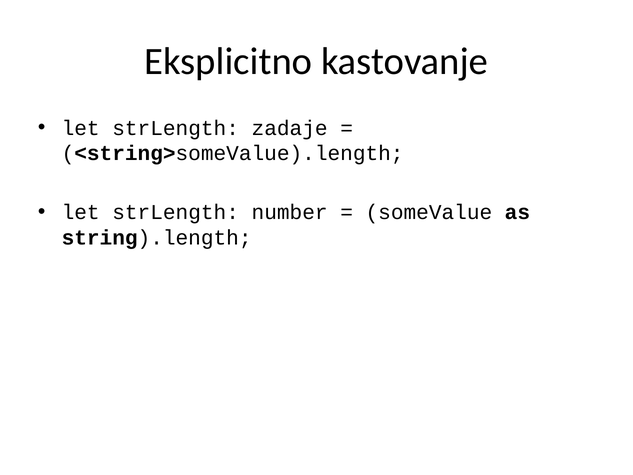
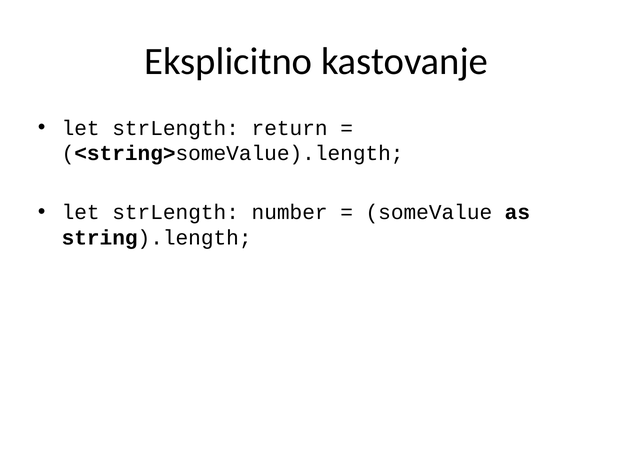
zadaje: zadaje -> return (290, 128)
